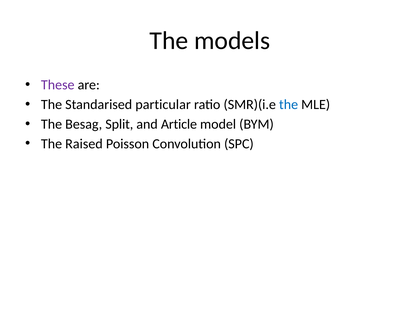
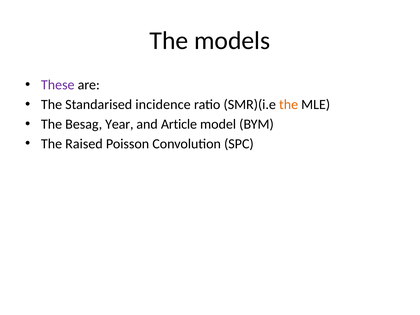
particular: particular -> incidence (163, 105)
the colour: blue -> orange (289, 105)
Split: Split -> Year (119, 124)
